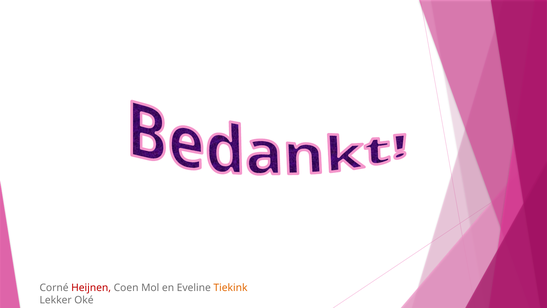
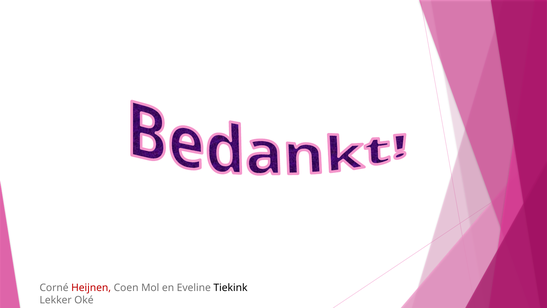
Tiekink colour: orange -> black (230, 288)
